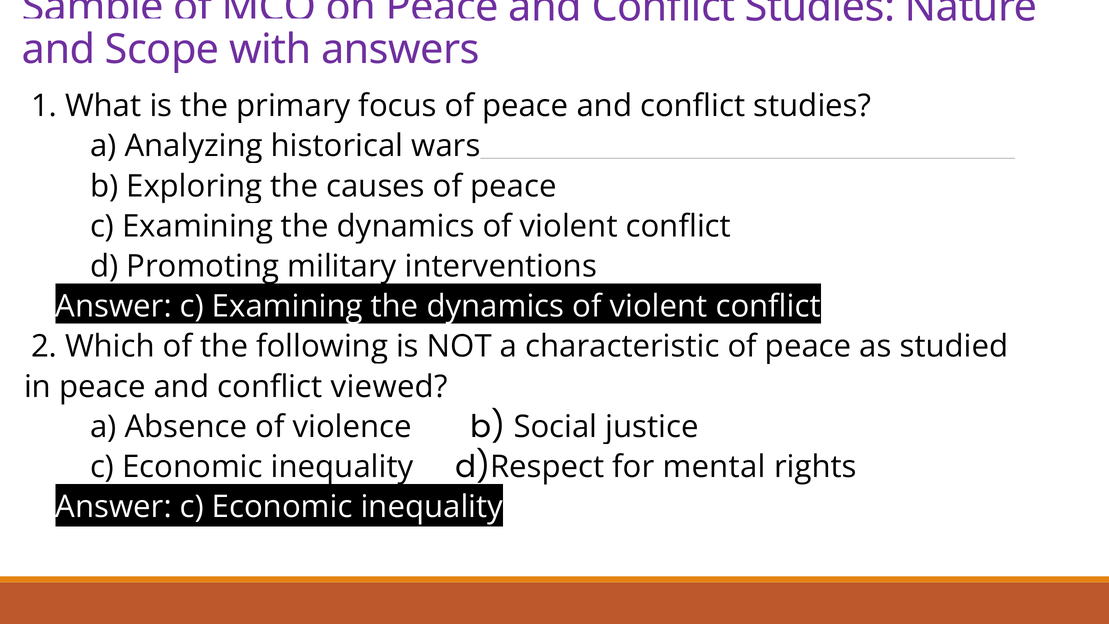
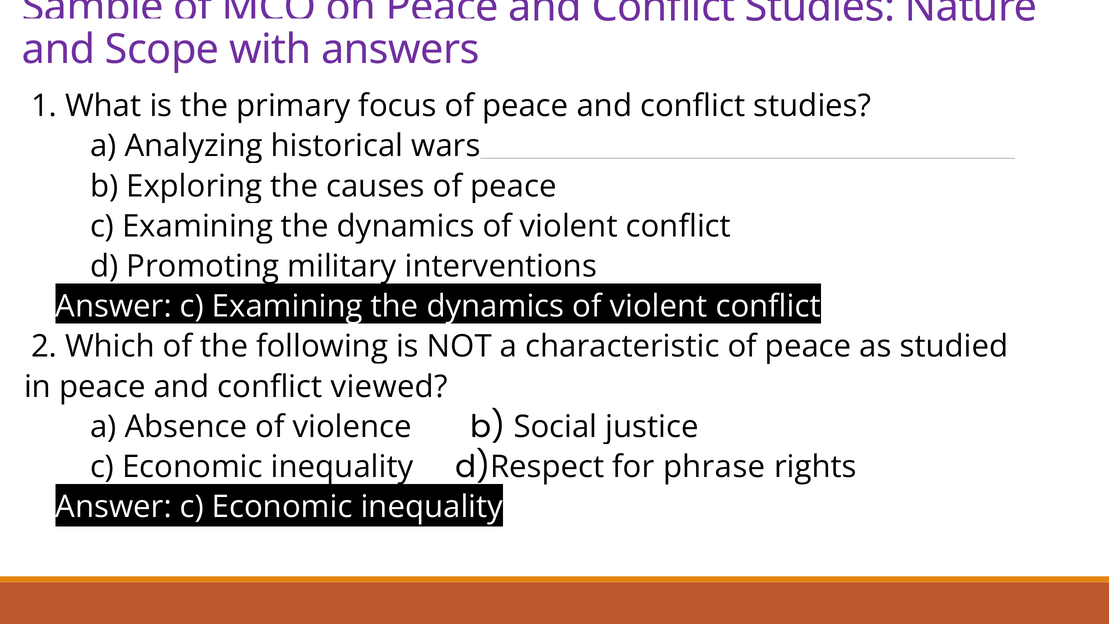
mental: mental -> phrase (714, 467)
